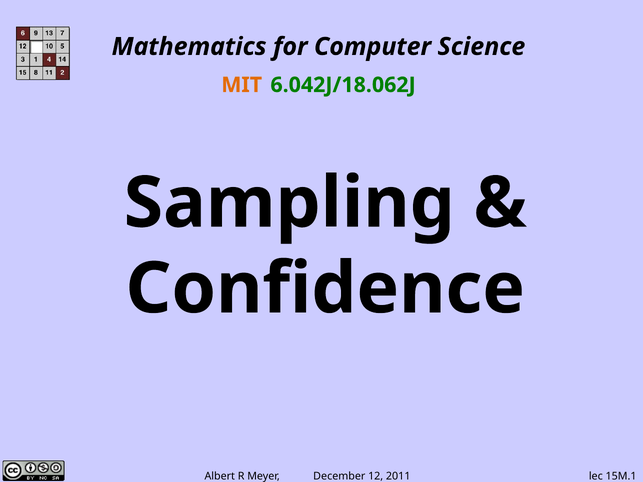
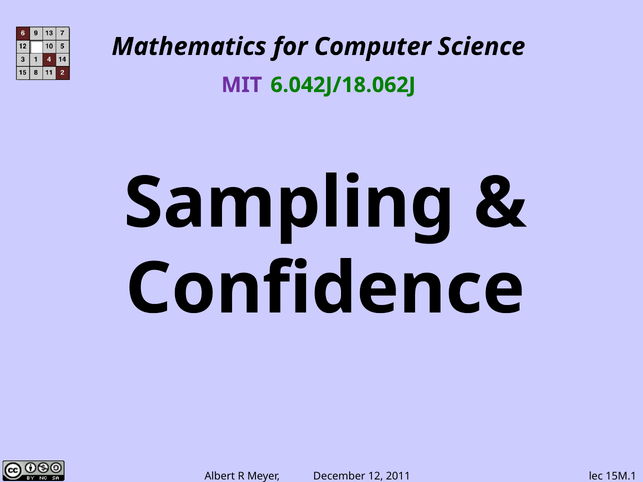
MIT colour: orange -> purple (242, 85)
